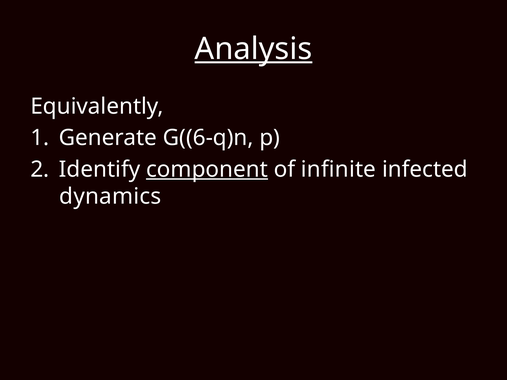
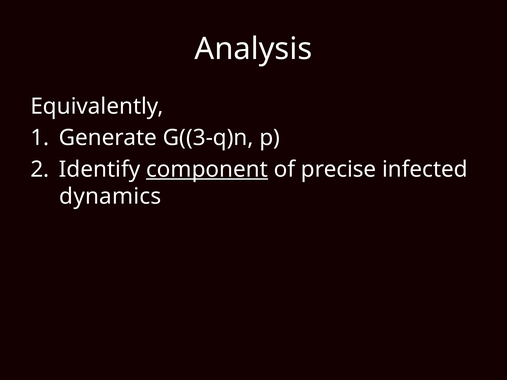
Analysis underline: present -> none (253, 49)
G((6-q)n: G((6-q)n -> G((3-q)n (208, 138)
infinite: infinite -> precise (339, 169)
